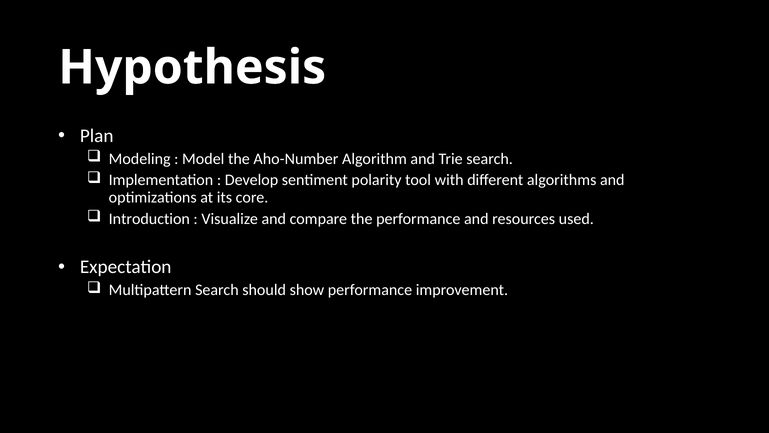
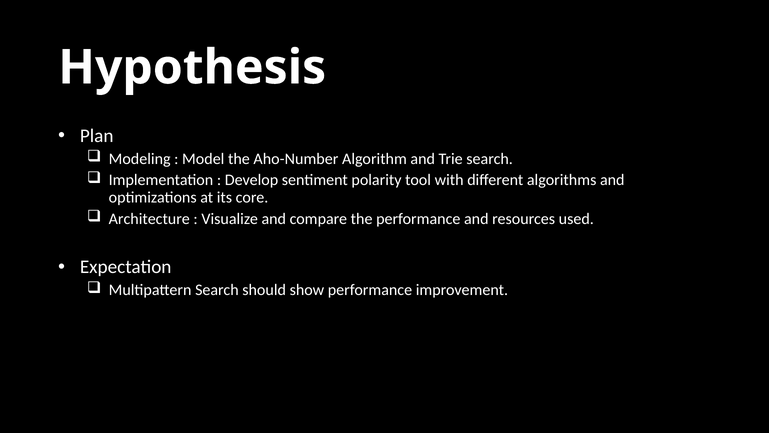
Introduction: Introduction -> Architecture (149, 219)
